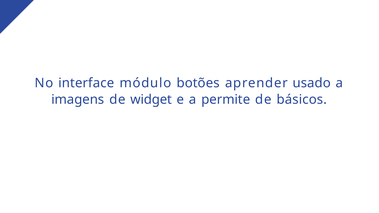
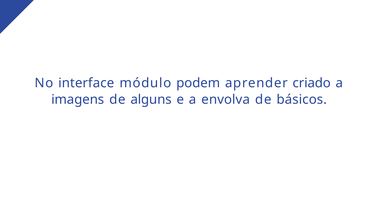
botões: botões -> podem (198, 83)
usado: usado -> criado (312, 83)
widget: widget -> alguns (151, 100)
permite: permite -> envolva (226, 100)
